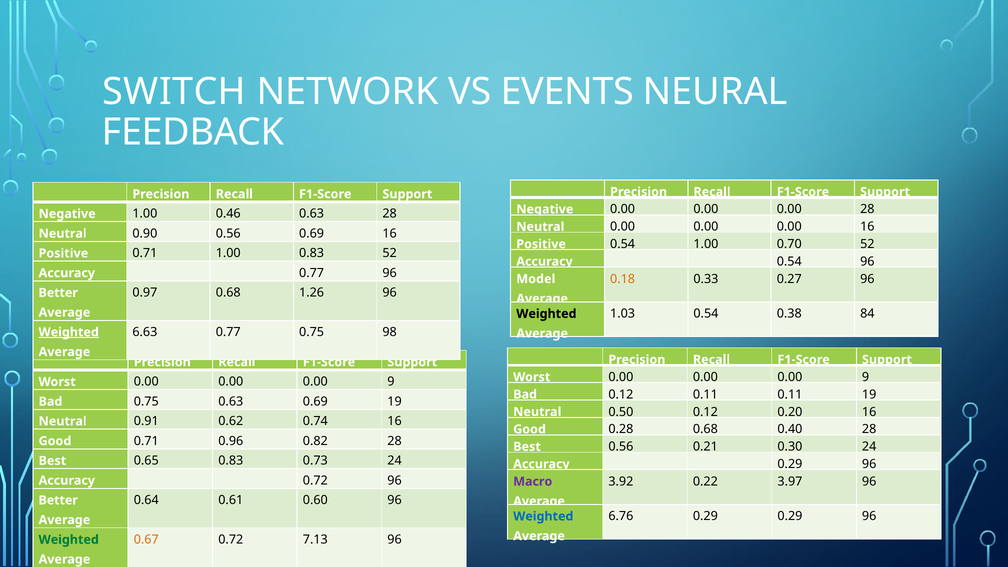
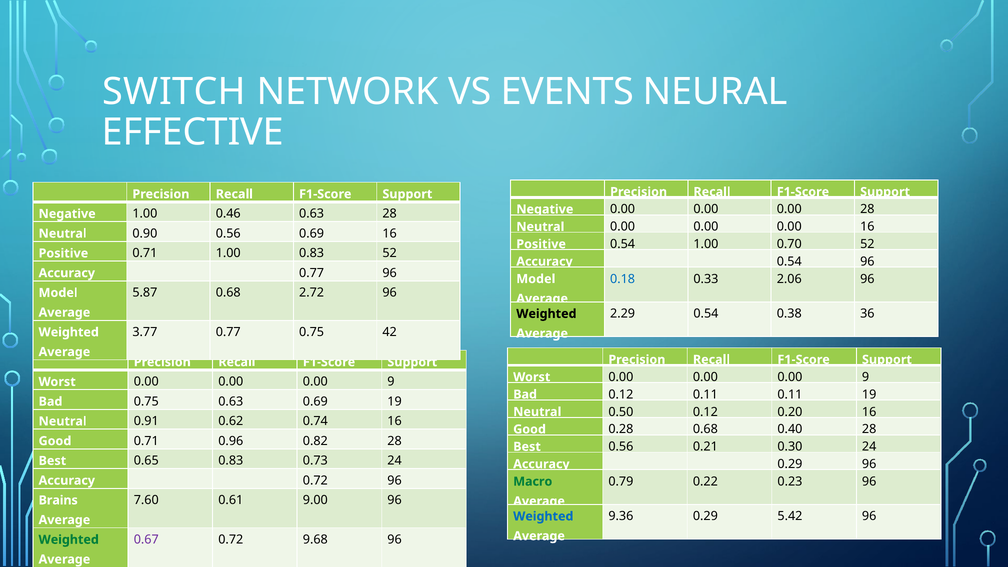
FEEDBACK: FEEDBACK -> EFFECTIVE (193, 132)
0.18 colour: orange -> blue (623, 279)
0.27: 0.27 -> 2.06 (789, 279)
0.97: 0.97 -> 5.87 (145, 293)
1.26: 1.26 -> 2.72 (312, 293)
Better: Better -> Model (58, 293)
1.03: 1.03 -> 2.29 (623, 314)
84: 84 -> 36 (867, 314)
6.63: 6.63 -> 3.77 (145, 332)
98: 98 -> 42 (390, 332)
Weighted underline: present -> none (69, 332)
3.92: 3.92 -> 0.79 (621, 482)
3.97: 3.97 -> 0.23 (790, 482)
Macro colour: purple -> green (533, 482)
0.64: 0.64 -> 7.60 (146, 500)
0.60: 0.60 -> 9.00 (315, 500)
Better: Better -> Brains (58, 500)
6.76: 6.76 -> 9.36 (621, 516)
0.29 0.29: 0.29 -> 5.42 (790, 516)
0.67 colour: orange -> purple (146, 540)
7.13: 7.13 -> 9.68 (315, 540)
